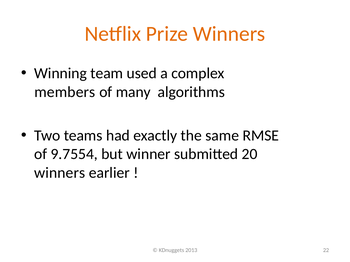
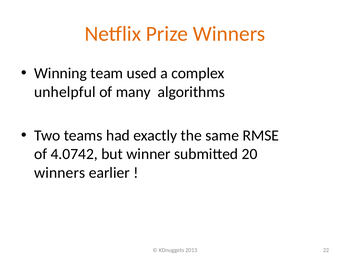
members: members -> unhelpful (65, 92)
9.7554: 9.7554 -> 4.0742 (74, 154)
